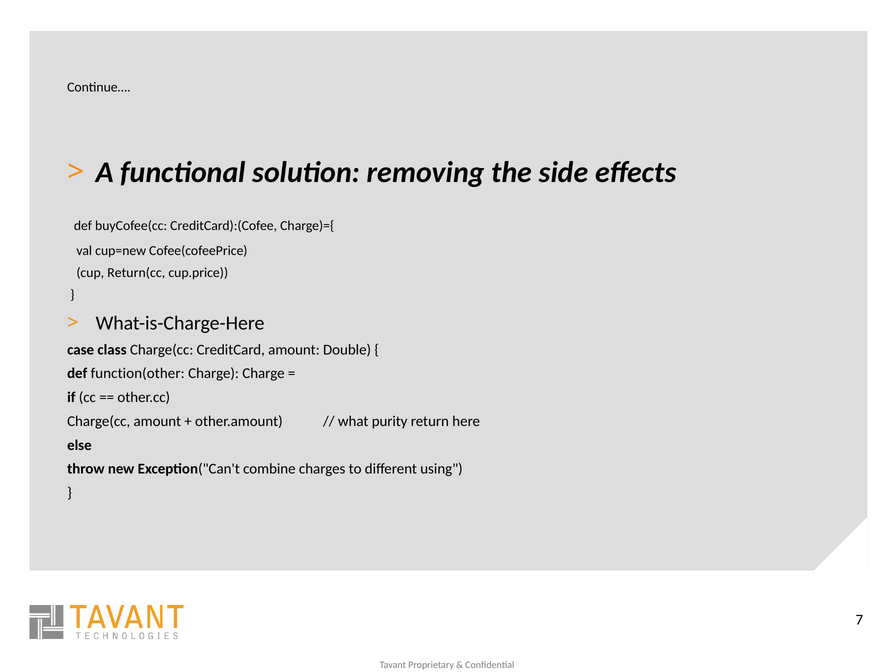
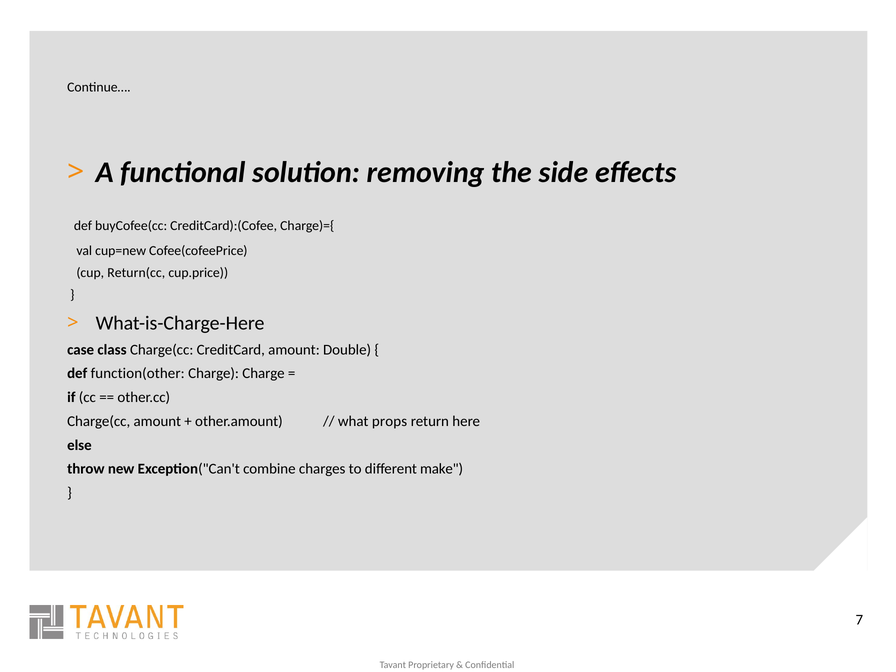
purity: purity -> props (390, 421)
using: using -> make (442, 469)
